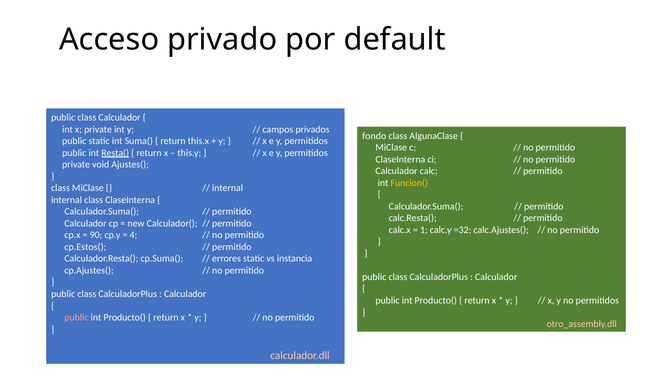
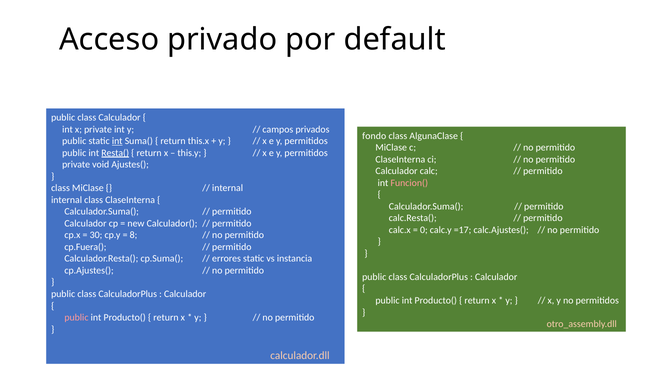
int underline: none -> present (117, 141)
Funcion( colour: yellow -> pink (409, 183)
1: 1 -> 0 (424, 230)
=32: =32 -> =17 (463, 230)
90: 90 -> 30 (96, 235)
4: 4 -> 8 (134, 235)
cp.Estos(: cp.Estos( -> cp.Fuera( (85, 247)
